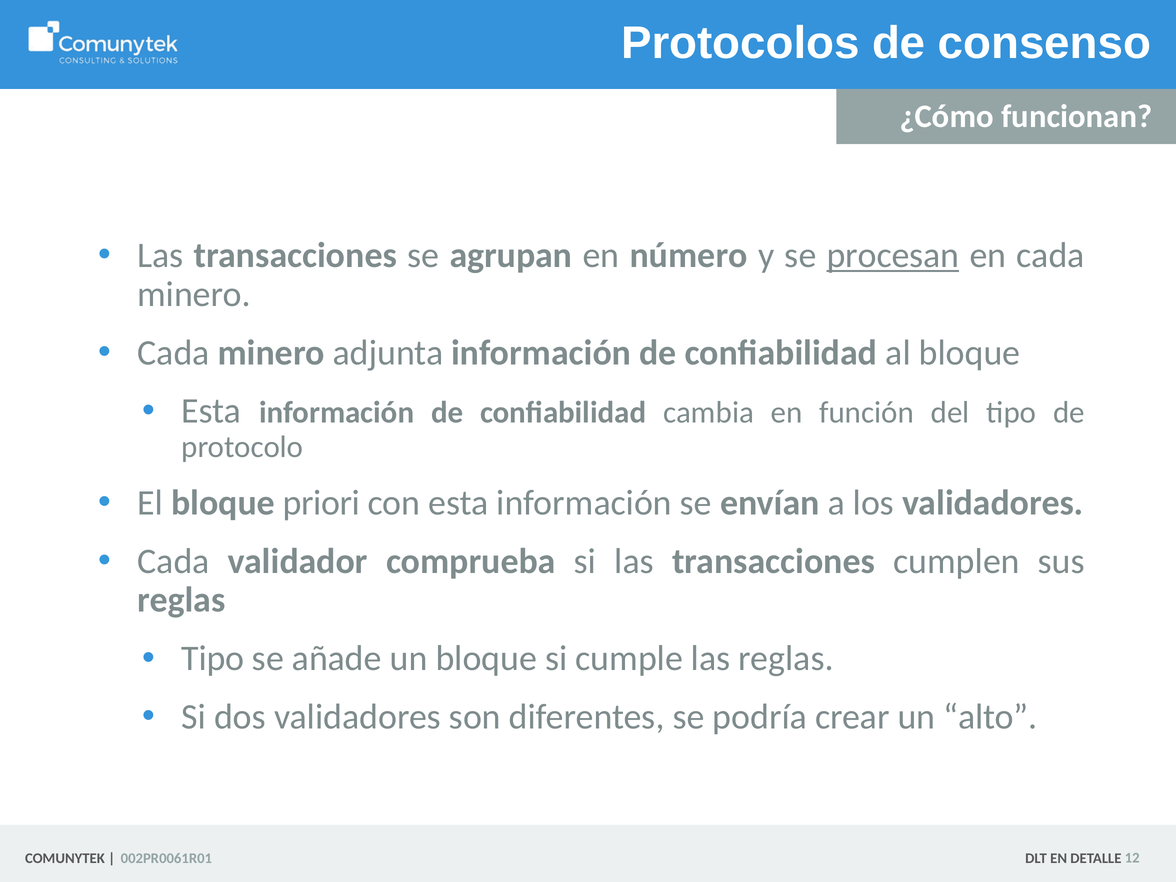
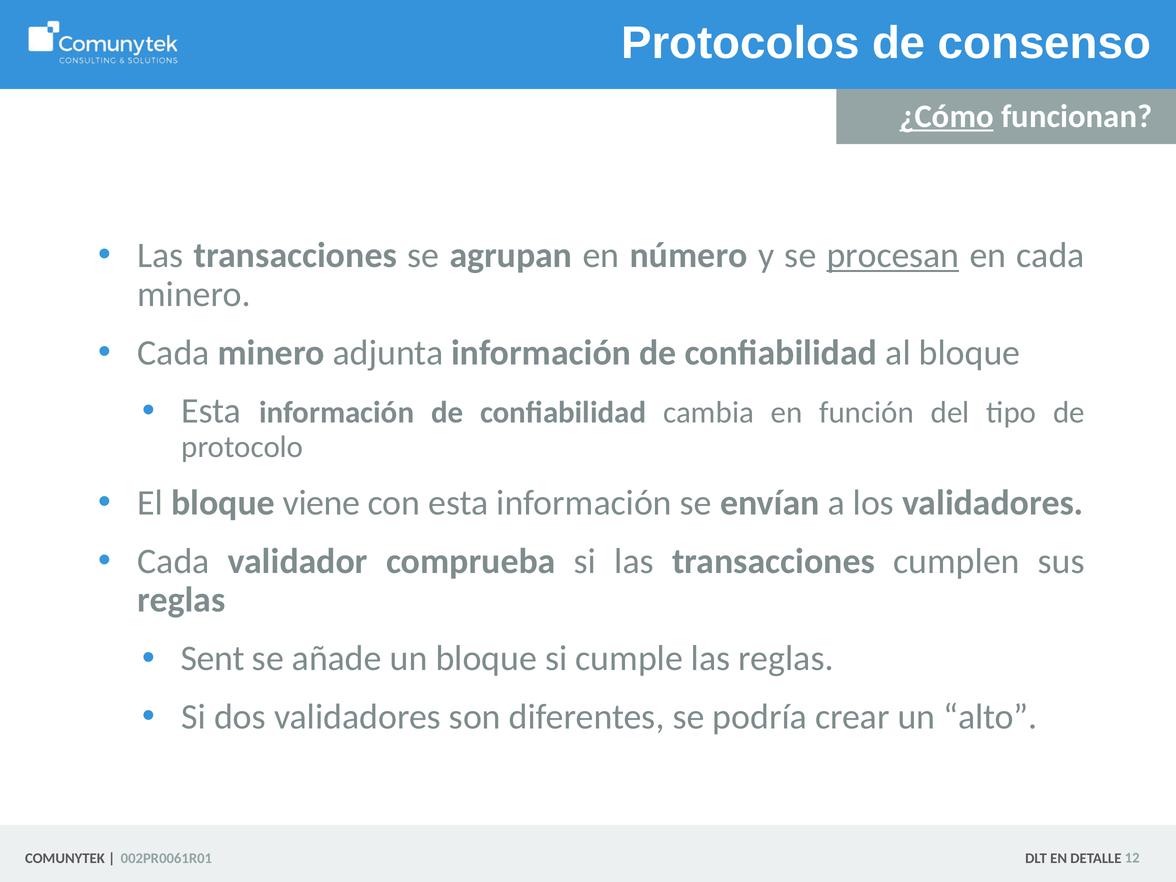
¿Cómo underline: none -> present (947, 116)
priori: priori -> viene (321, 503)
Tipo: Tipo -> Sent (213, 659)
